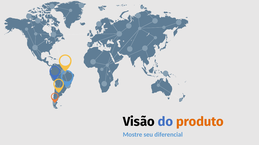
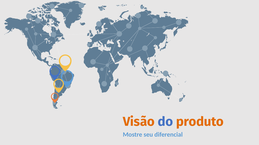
Visão colour: black -> orange (139, 122)
